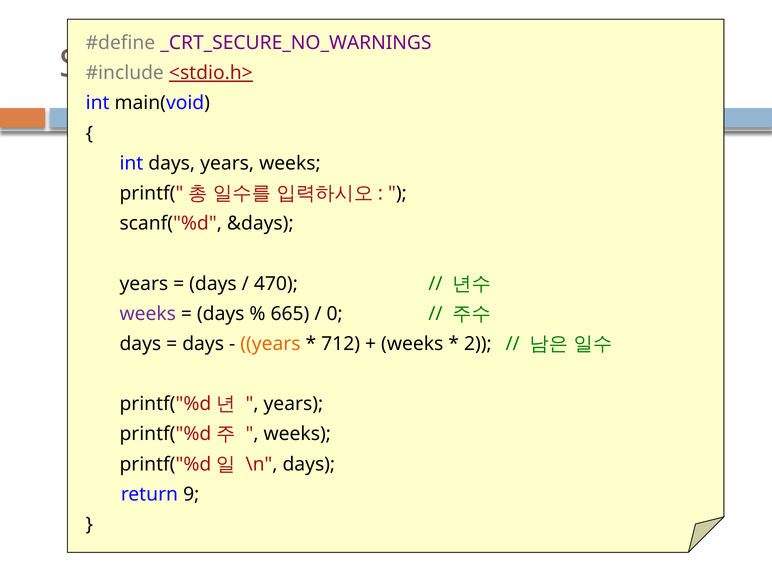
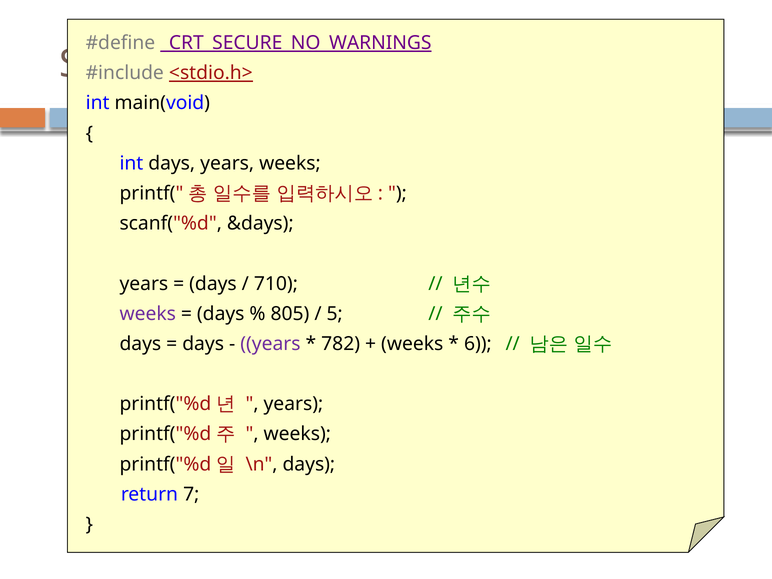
_CRT_SECURE_NO_WARNINGS underline: none -> present (296, 43)
470: 470 -> 710 (276, 284)
665: 665 -> 805 (290, 314)
0: 0 -> 5 (335, 314)
years colour: orange -> purple (270, 344)
712: 712 -> 782 (341, 344)
2: 2 -> 6 (478, 344)
9: 9 -> 7 (191, 494)
